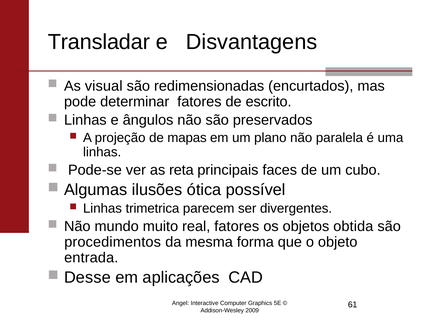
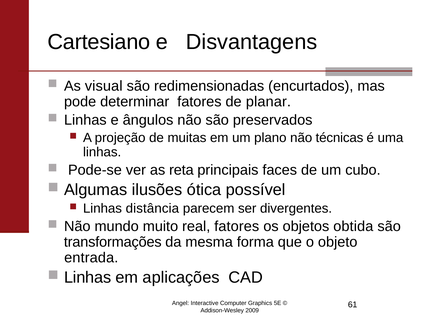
Transladar: Transladar -> Cartesiano (99, 42)
escrito: escrito -> planar (268, 101)
mapas: mapas -> muitas (187, 138)
paralela: paralela -> técnicas (339, 138)
trimetrica: trimetrica -> distância (152, 208)
procedimentos: procedimentos -> transformações (113, 242)
Desse: Desse -> Linhas (88, 277)
